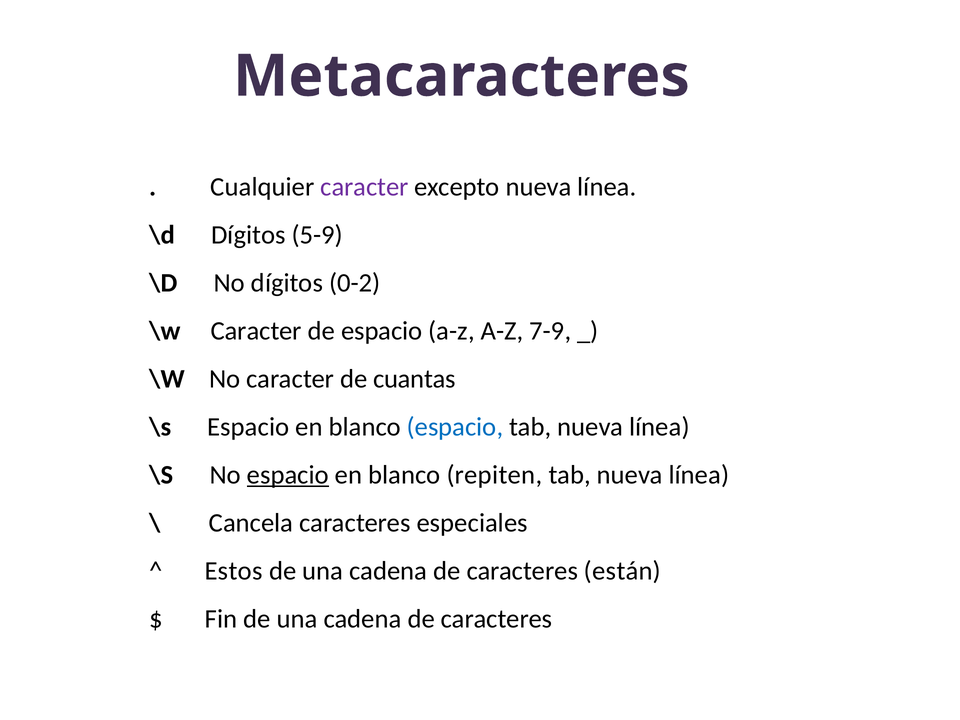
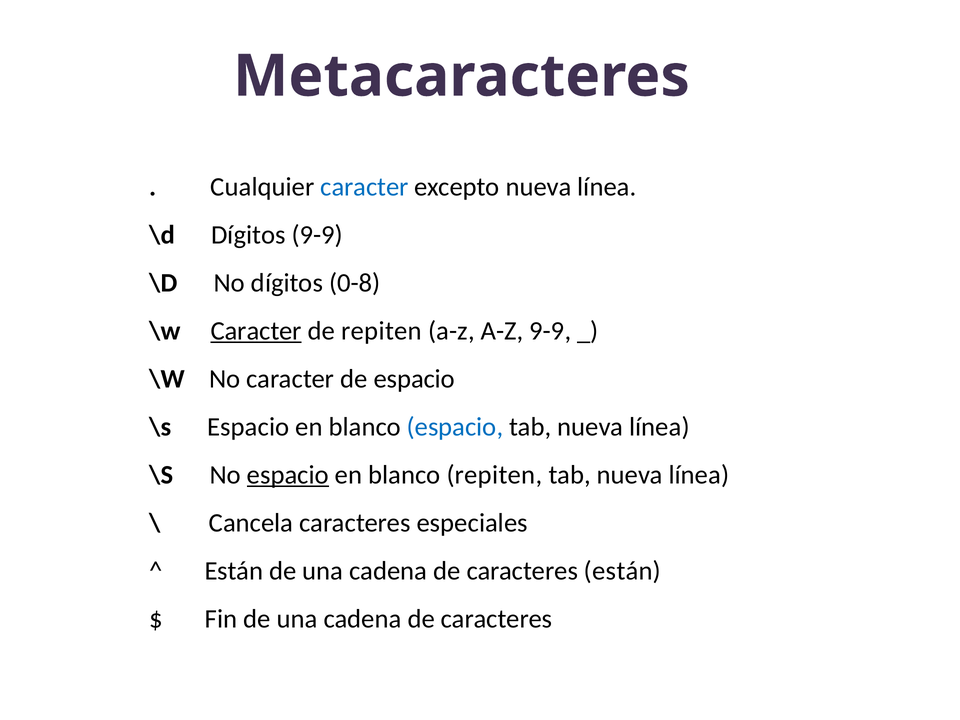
caracter colour: purple -> blue (364, 187)
Dígitos 5-9: 5-9 -> 9-9 (317, 235)
0-2: 0-2 -> 0-8 (355, 283)
Caracter underline: none -> present (256, 331)
de espacio: espacio -> repiten (382, 331)
A-Z 7-9: 7-9 -> 9-9 (550, 331)
de cuantas: cuantas -> espacio (414, 379)
Estos: Estos -> Están (234, 571)
